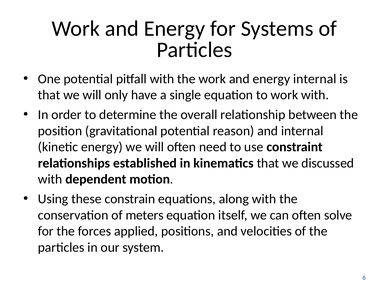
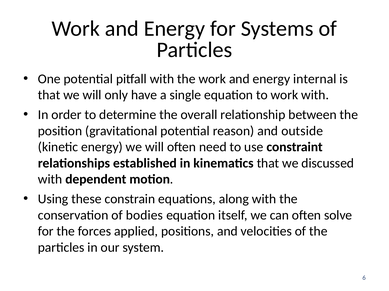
and internal: internal -> outside (302, 131)
meters: meters -> bodies (144, 216)
